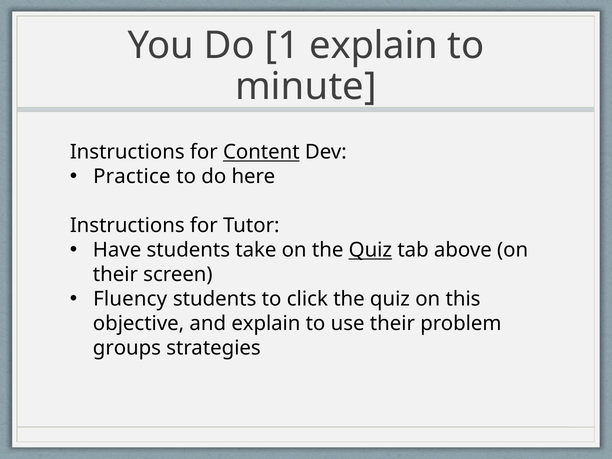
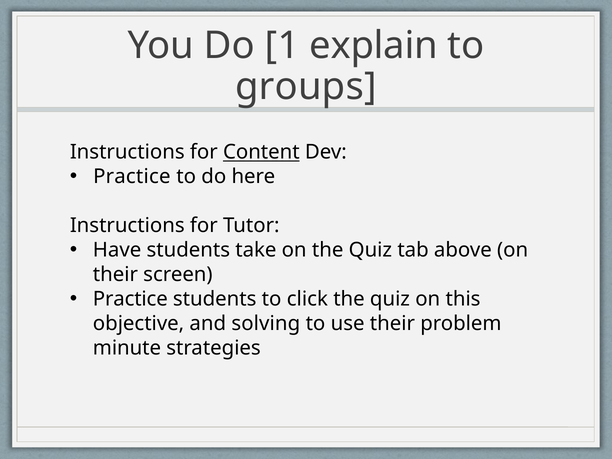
minute: minute -> groups (306, 87)
Quiz underline: present -> none (370, 250)
Fluency: Fluency -> Practice (130, 299)
and explain: explain -> solving (266, 324)
groups: groups -> minute (127, 348)
